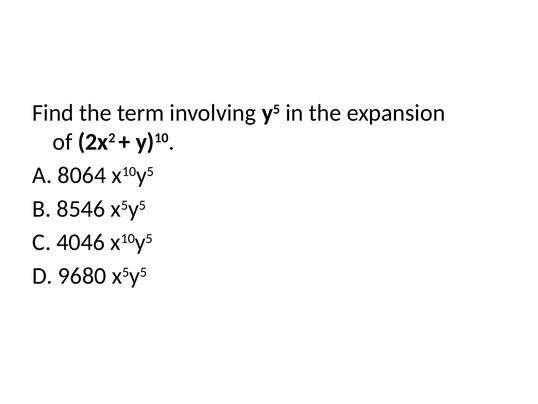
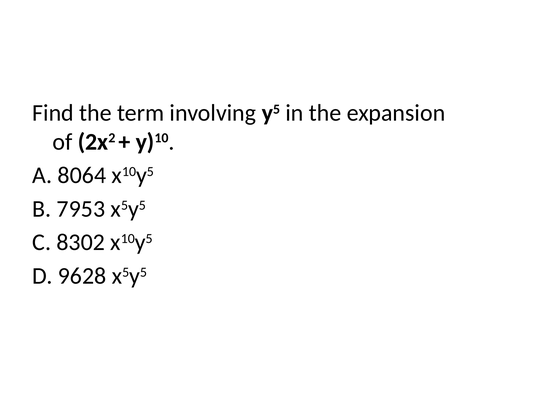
8546: 8546 -> 7953 (81, 209)
4046: 4046 -> 8302 (81, 242)
9680: 9680 -> 9628 (82, 276)
